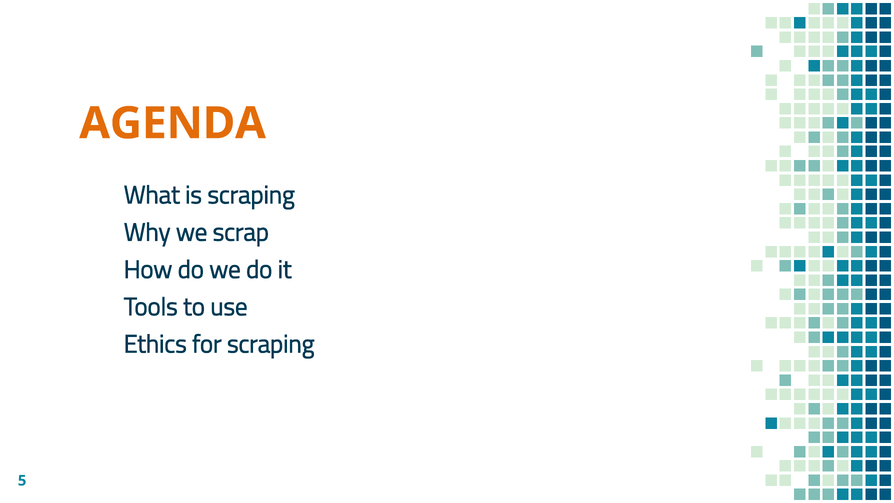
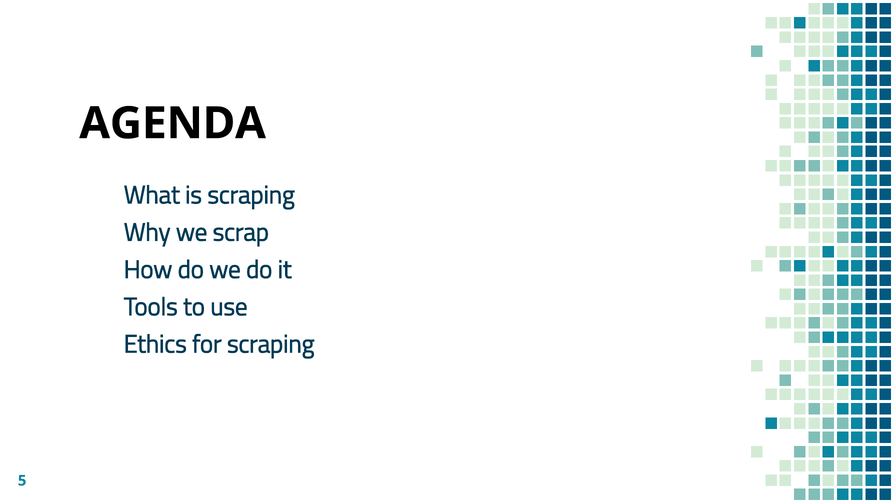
AGENDA colour: orange -> black (173, 123)
